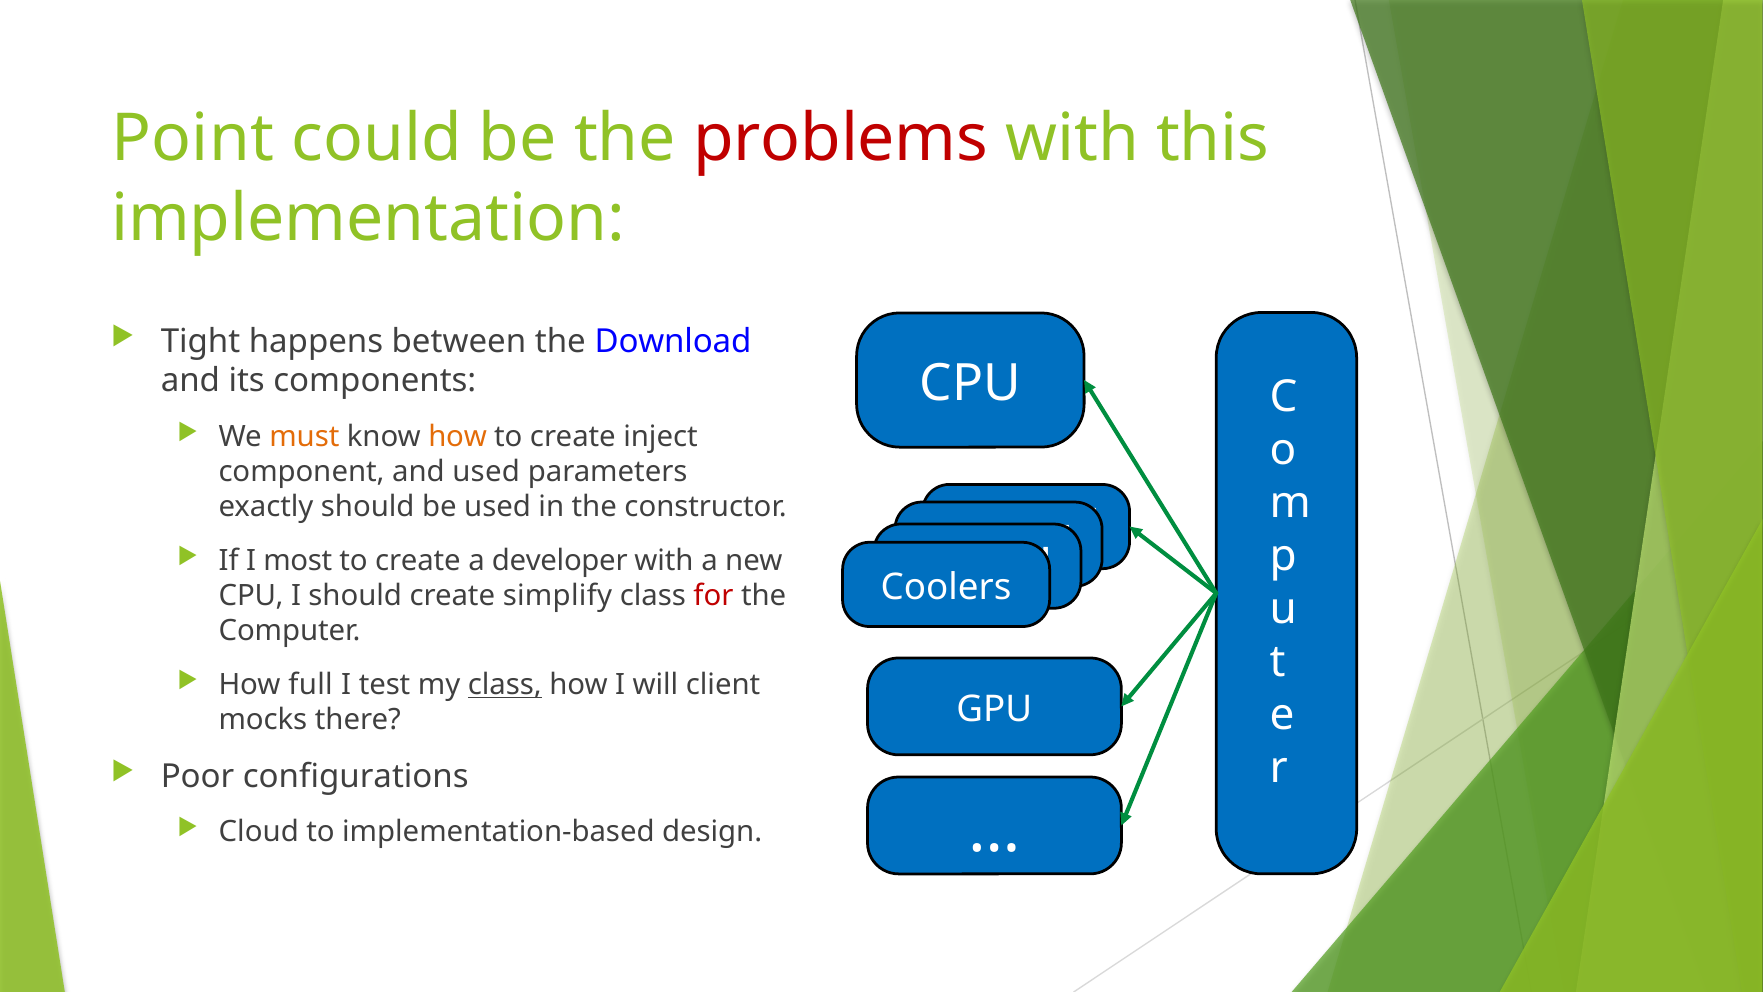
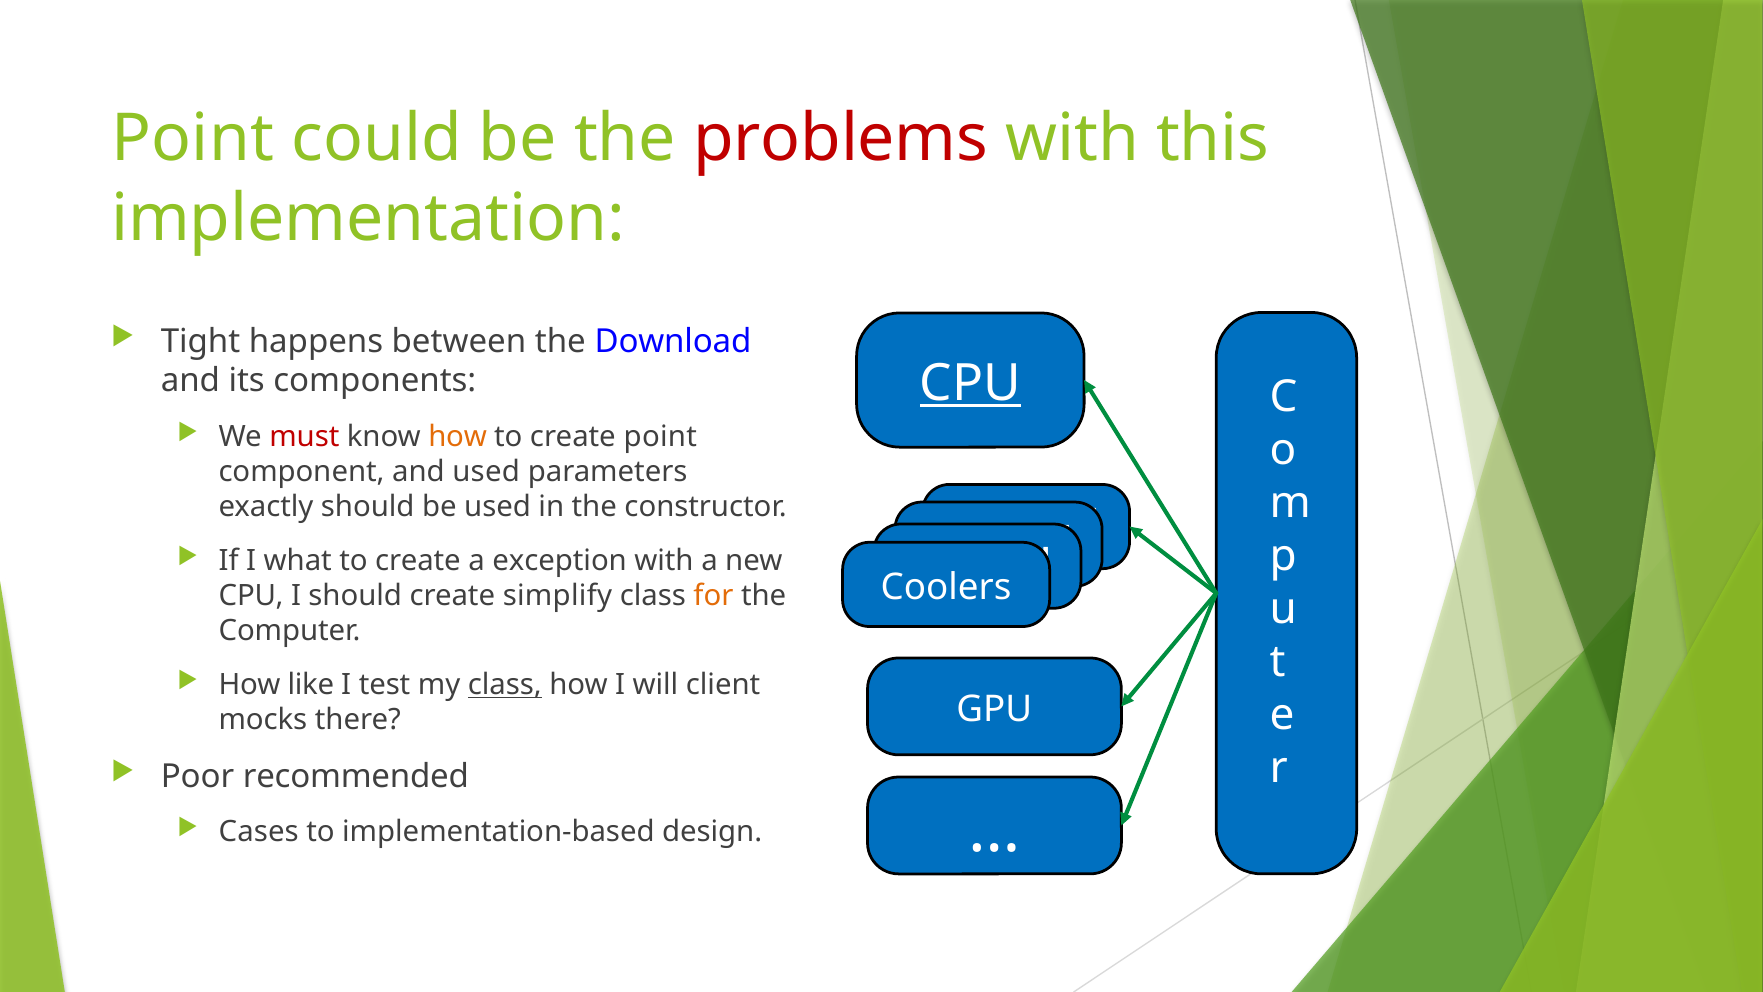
CPU underline: none -> present (970, 383)
must colour: orange -> red (304, 436)
create inject: inject -> point (660, 436)
most: most -> what (298, 561)
developer: developer -> exception (560, 561)
for colour: red -> orange (713, 596)
full: full -> like (311, 685)
configurations: configurations -> recommended (356, 776)
Cloud: Cloud -> Cases (259, 832)
